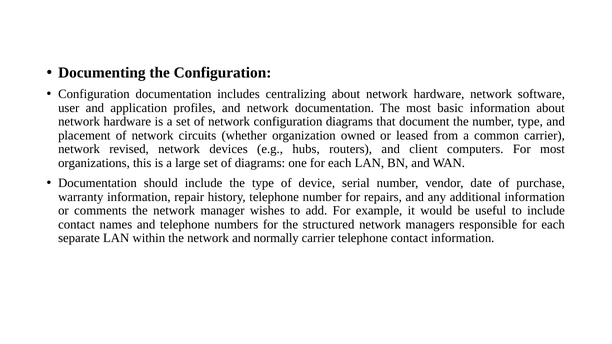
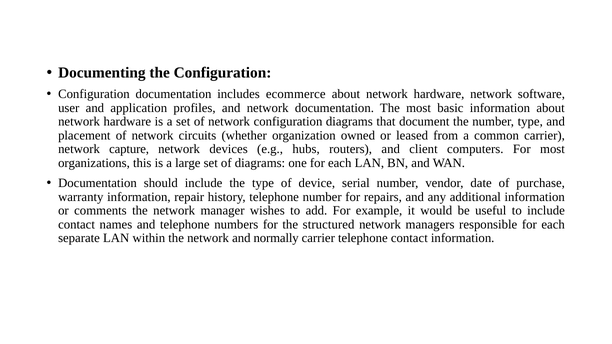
centralizing: centralizing -> ecommerce (296, 94)
revised: revised -> capture (129, 149)
